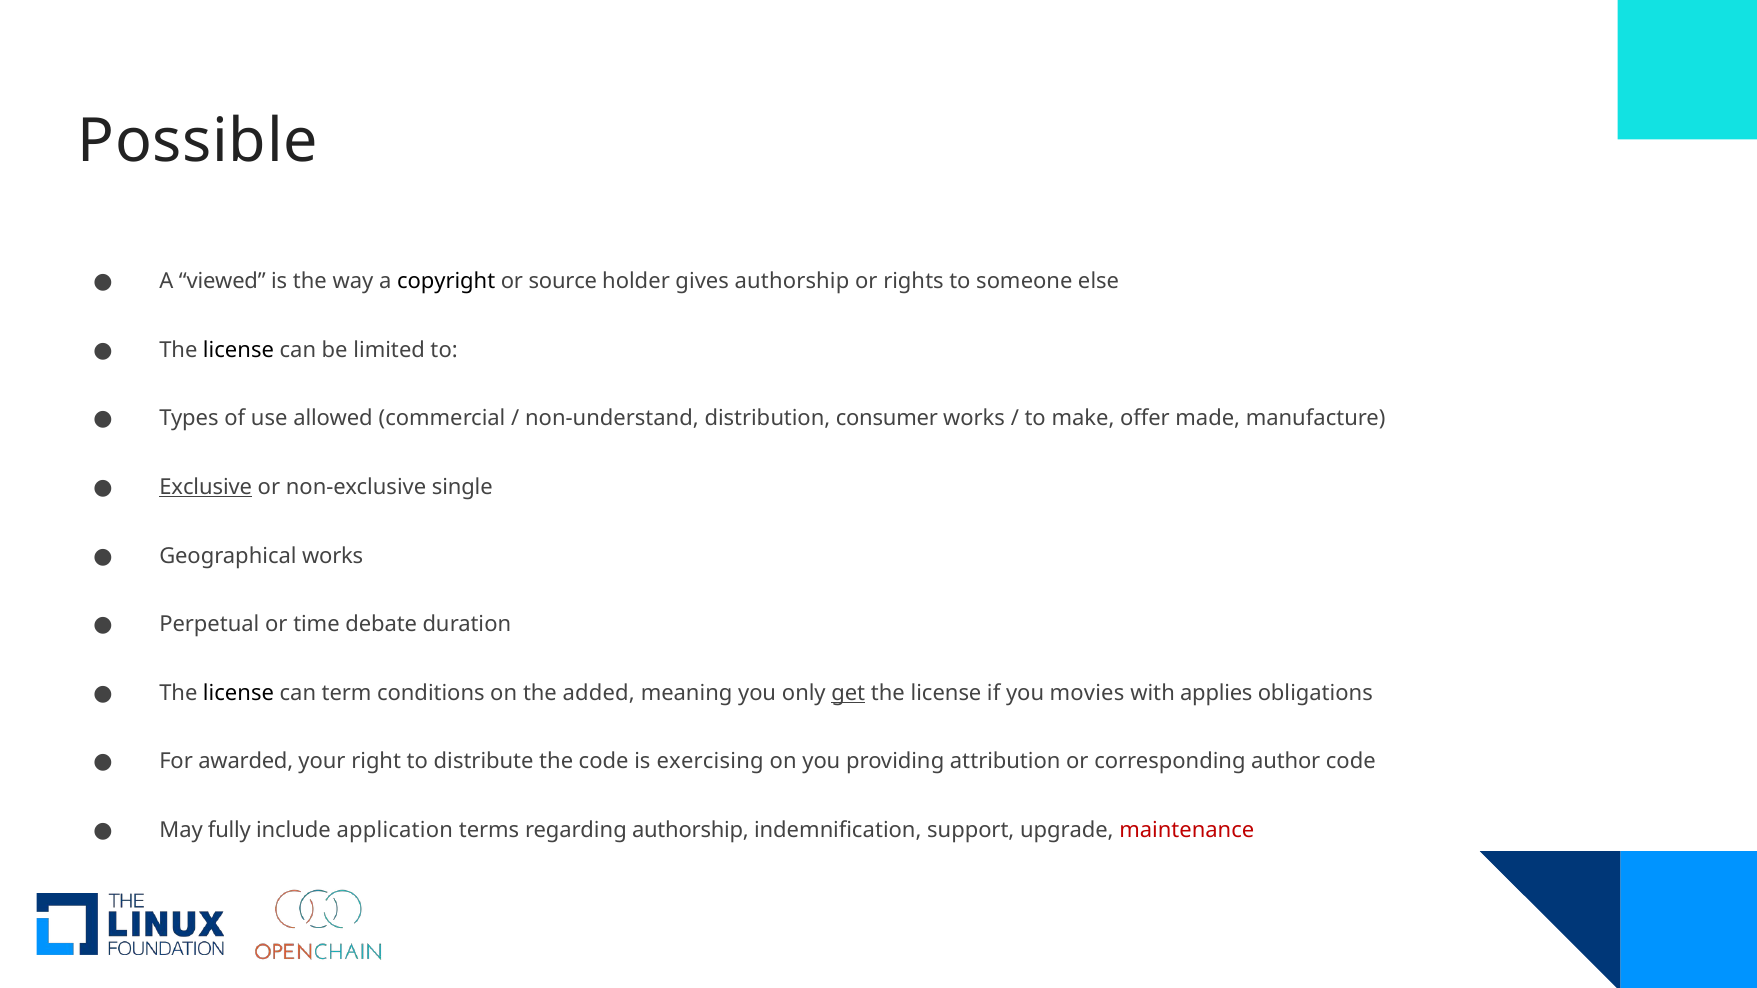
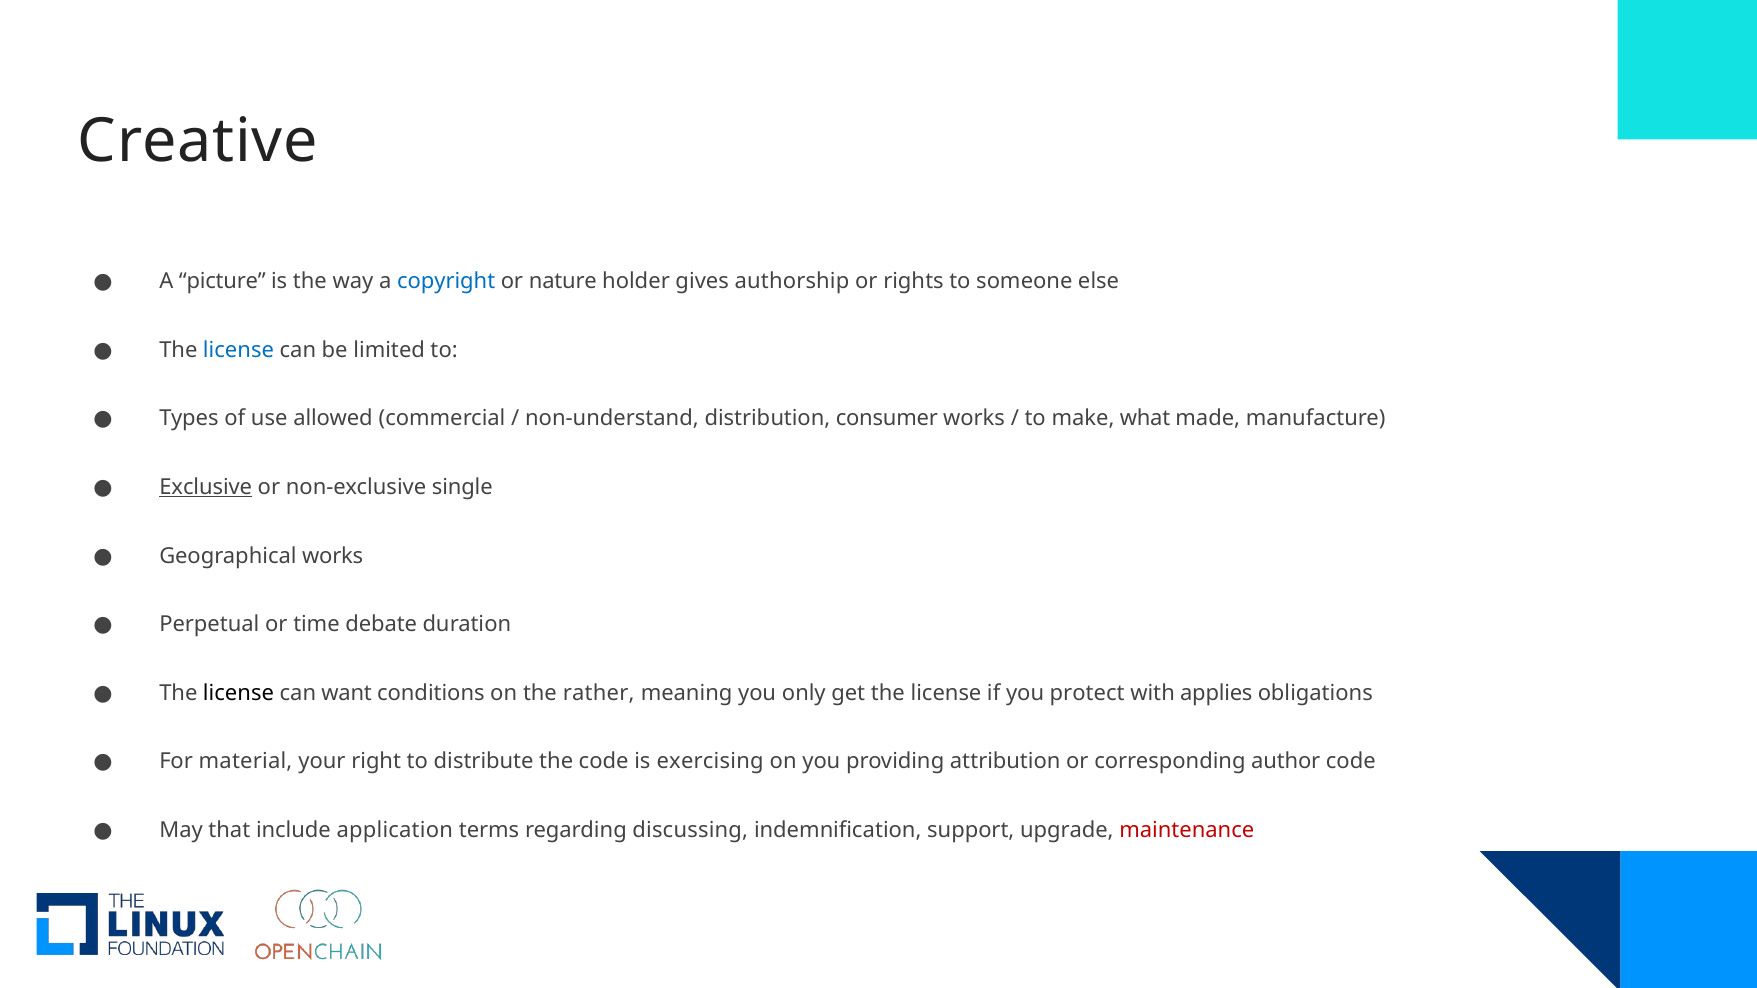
Possible: Possible -> Creative (198, 141)
viewed: viewed -> picture (222, 282)
copyright colour: black -> blue (446, 282)
source: source -> nature (563, 282)
license colour: black -> blue (238, 350)
offer: offer -> what (1145, 419)
term: term -> want (347, 693)
added: added -> rather (599, 693)
get underline: present -> none (848, 693)
movies: movies -> protect (1087, 693)
awarded: awarded -> material (246, 762)
fully: fully -> that (229, 830)
regarding authorship: authorship -> discussing (690, 830)
